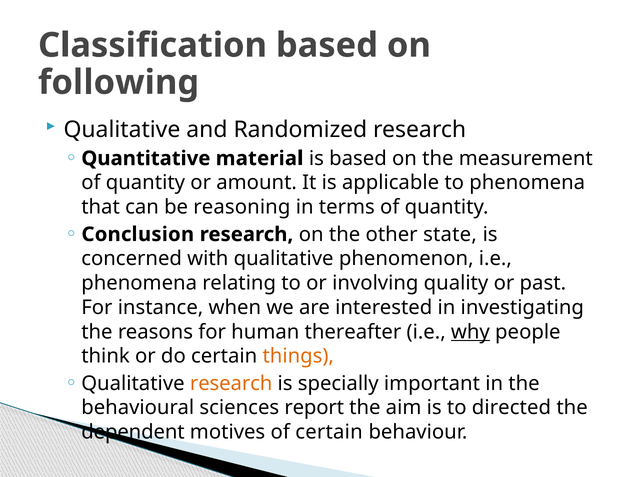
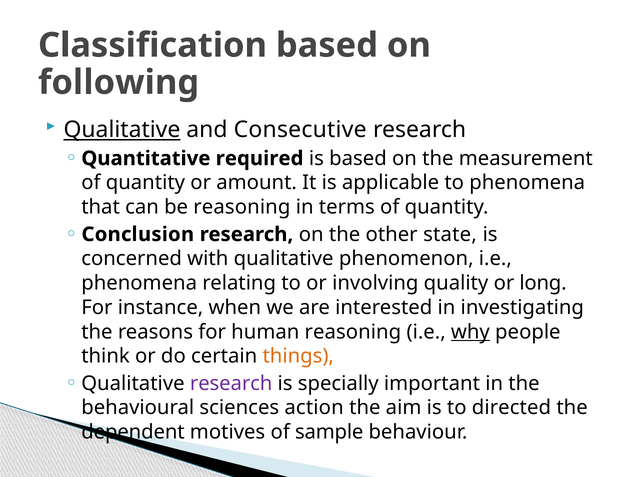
Qualitative underline: none -> present (122, 130)
Randomized: Randomized -> Consecutive (300, 130)
material: material -> required (260, 158)
past: past -> long (543, 283)
human thereafter: thereafter -> reasoning (353, 332)
research colour: orange -> purple (231, 383)
report: report -> action (314, 408)
of certain: certain -> sample (329, 432)
